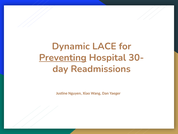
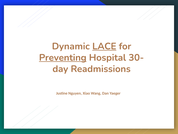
LACE underline: none -> present (104, 46)
